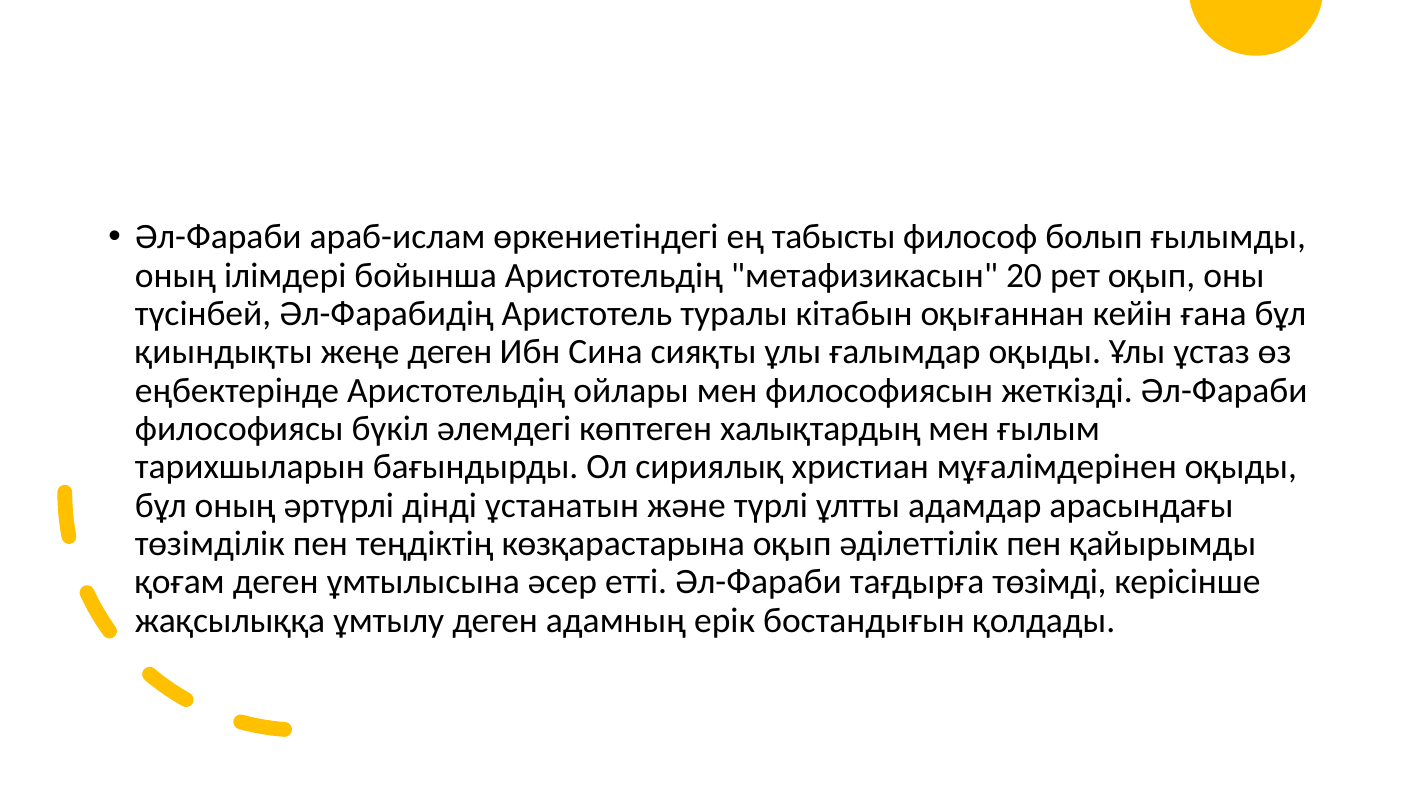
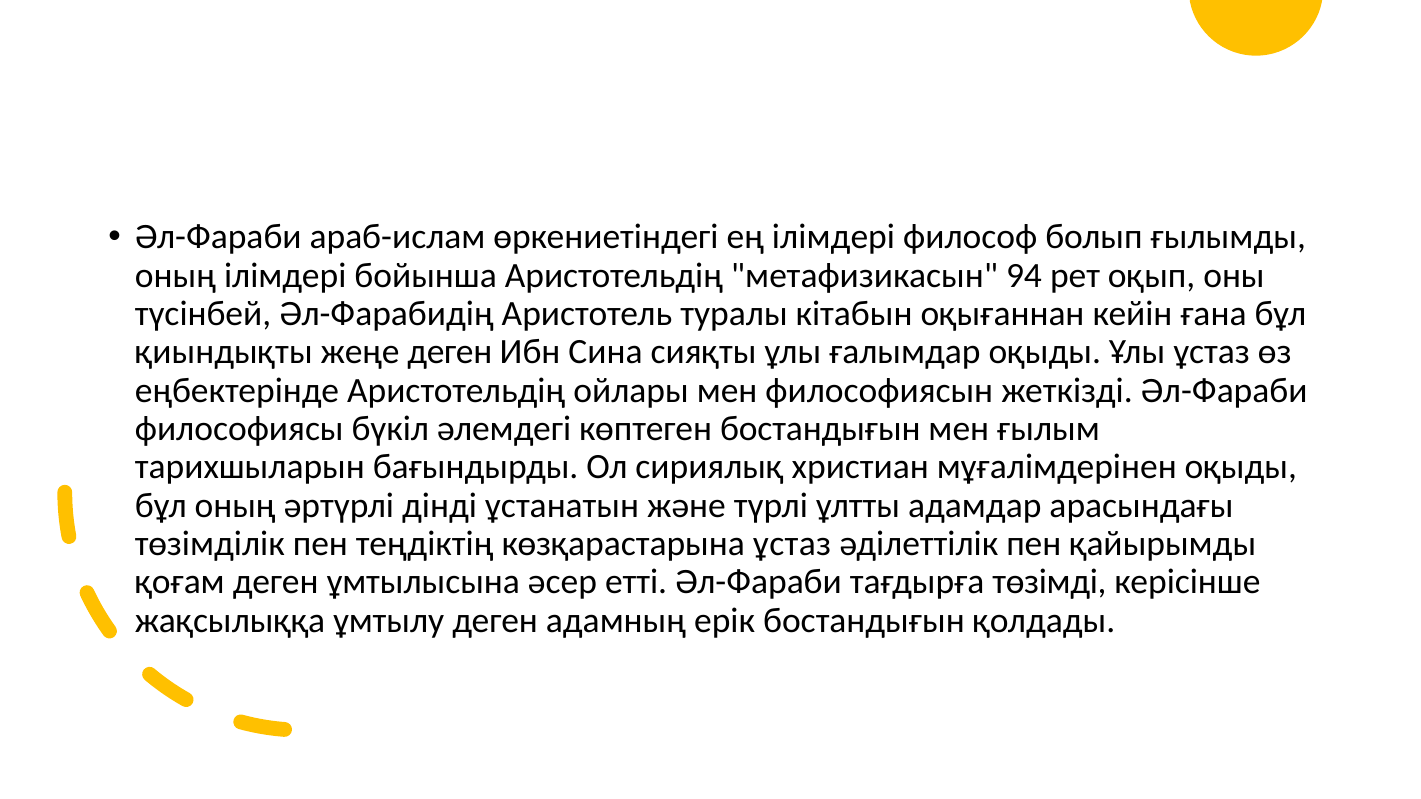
ең табысты: табысты -> ілімдері (834, 237)
20: 20 -> 94 (1024, 275)
көптеген халықтардың: халықтардың -> бостандығын (820, 429)
көзқарастарына оқып: оқып -> ұстаз (792, 544)
